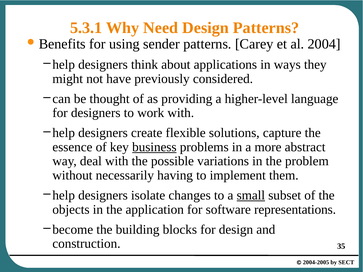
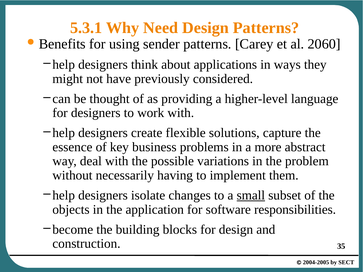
2004: 2004 -> 2060 (324, 44)
business underline: present -> none (154, 147)
representations: representations -> responsibilities (295, 210)
